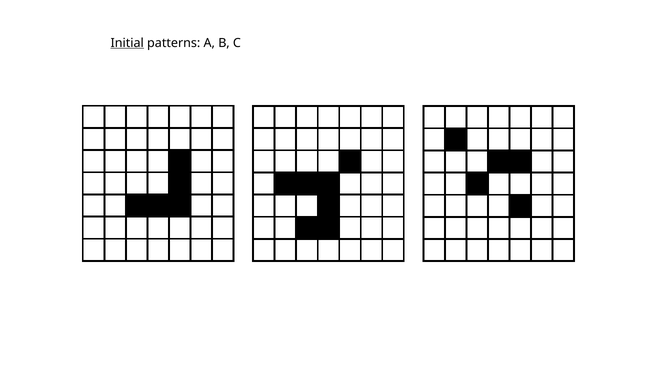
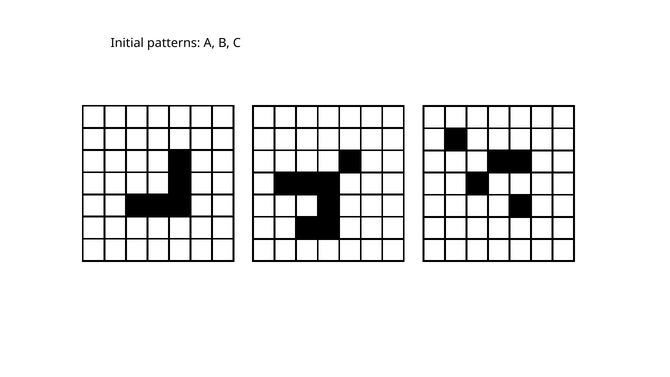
Initial underline: present -> none (127, 43)
